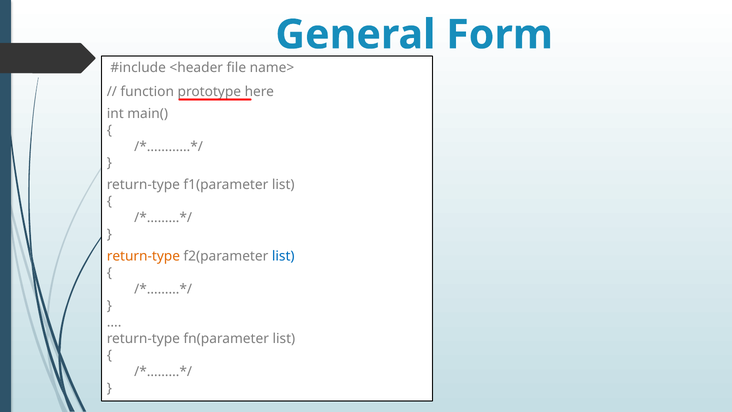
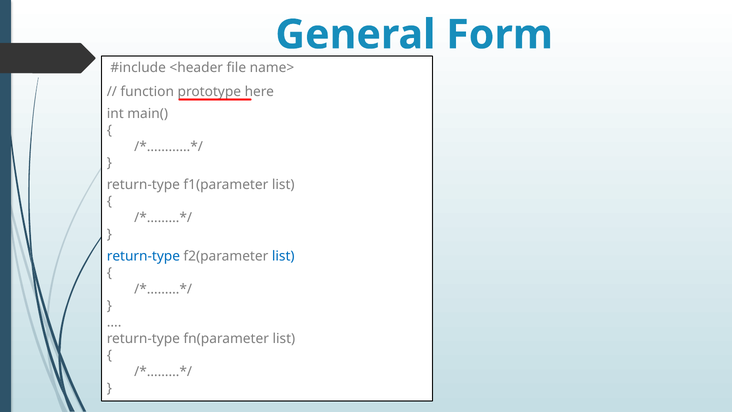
return-type colour: orange -> blue (143, 256)
